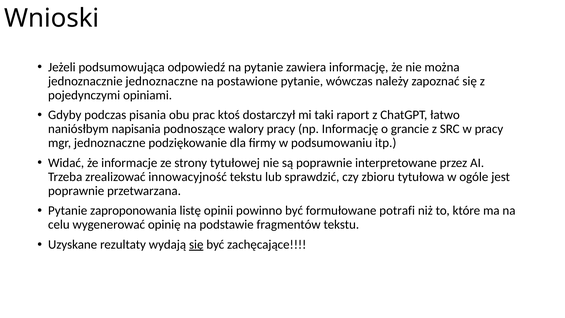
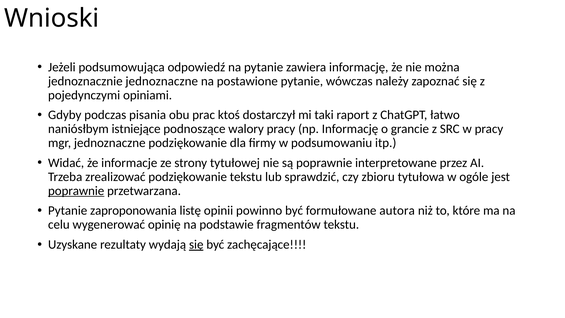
napisania: napisania -> istniejące (136, 129)
zrealizować innowacyjność: innowacyjność -> podziękowanie (188, 177)
poprawnie underline: none -> present (76, 191)
potrafi: potrafi -> autora (397, 211)
